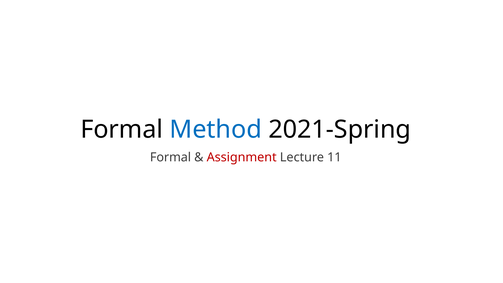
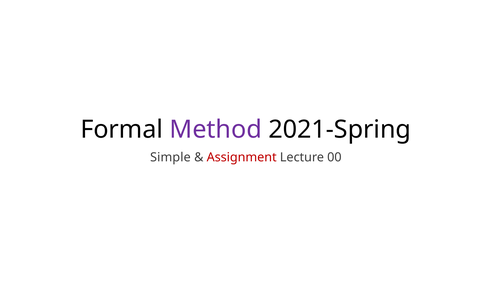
Method colour: blue -> purple (216, 130)
Formal: Formal -> Simple (170, 157)
11: 11 -> 00 (334, 157)
